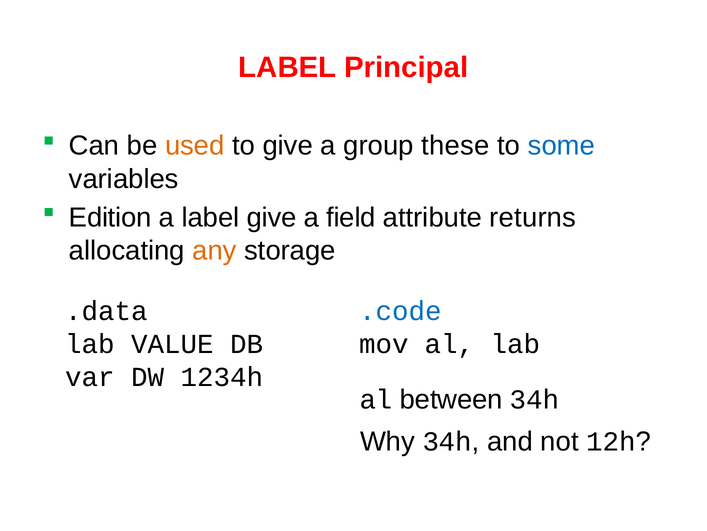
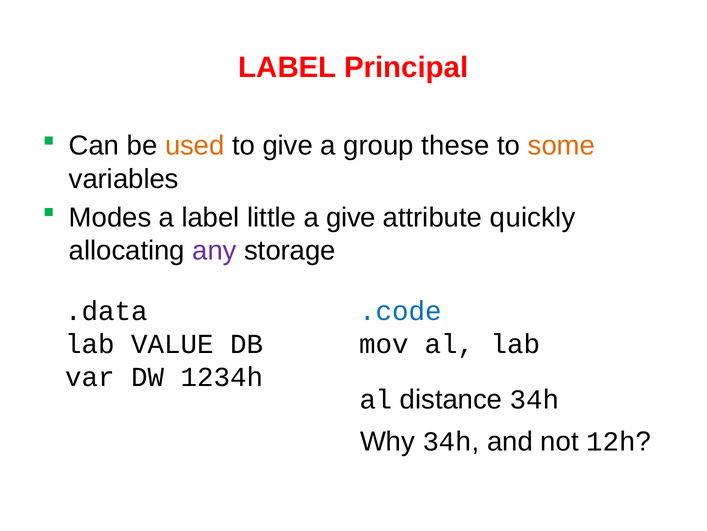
some colour: blue -> orange (561, 146)
Edition: Edition -> Modes (110, 217)
label give: give -> little (272, 217)
a field: field -> give (351, 217)
returns: returns -> quickly (533, 217)
any colour: orange -> purple (215, 250)
between: between -> distance (451, 399)
